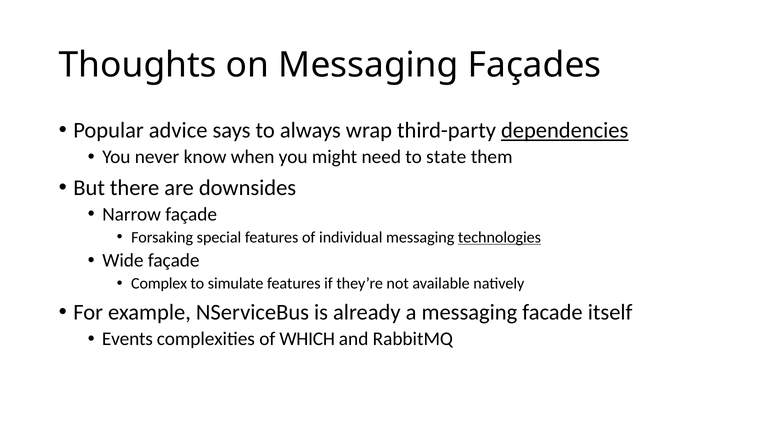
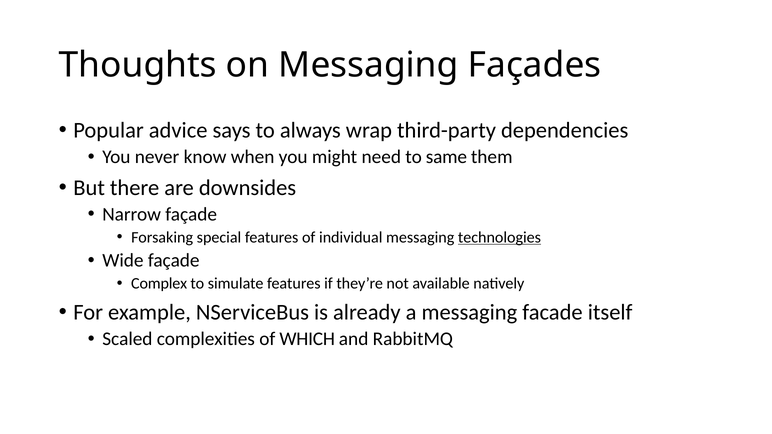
dependencies underline: present -> none (565, 130)
state: state -> same (446, 157)
Events: Events -> Scaled (127, 339)
